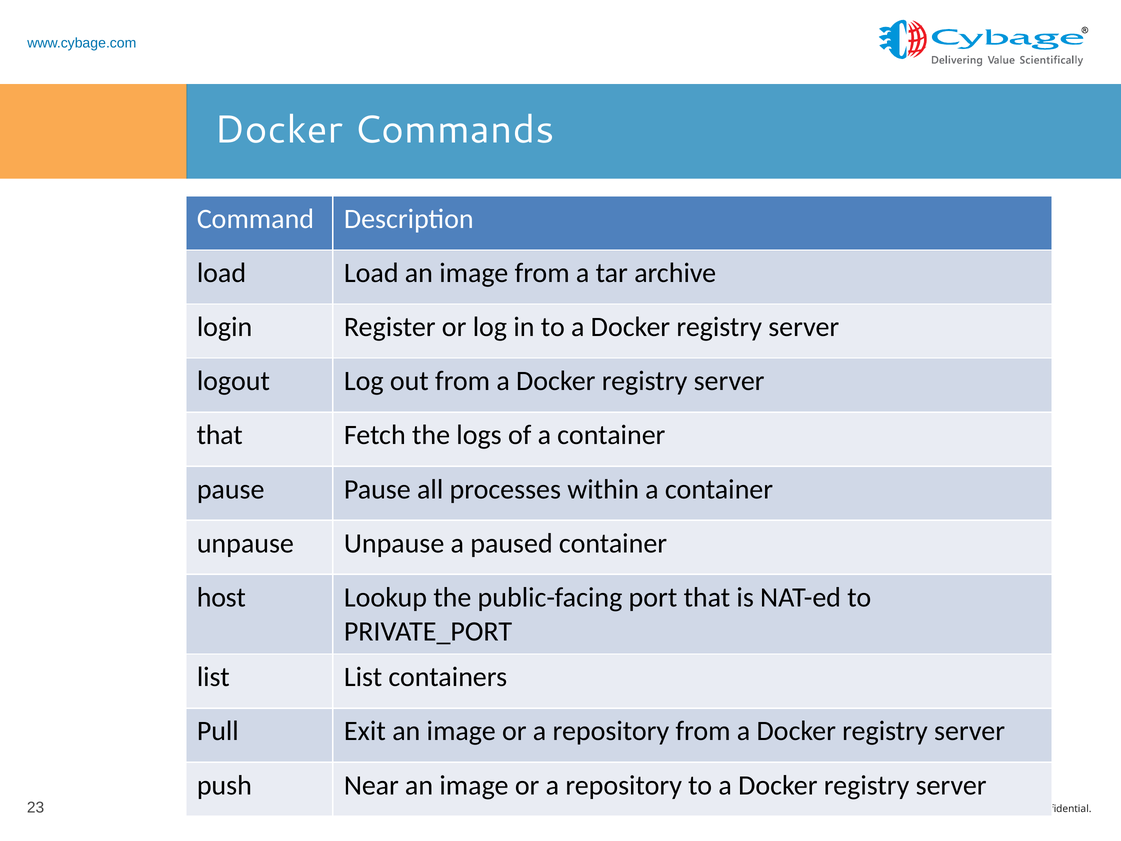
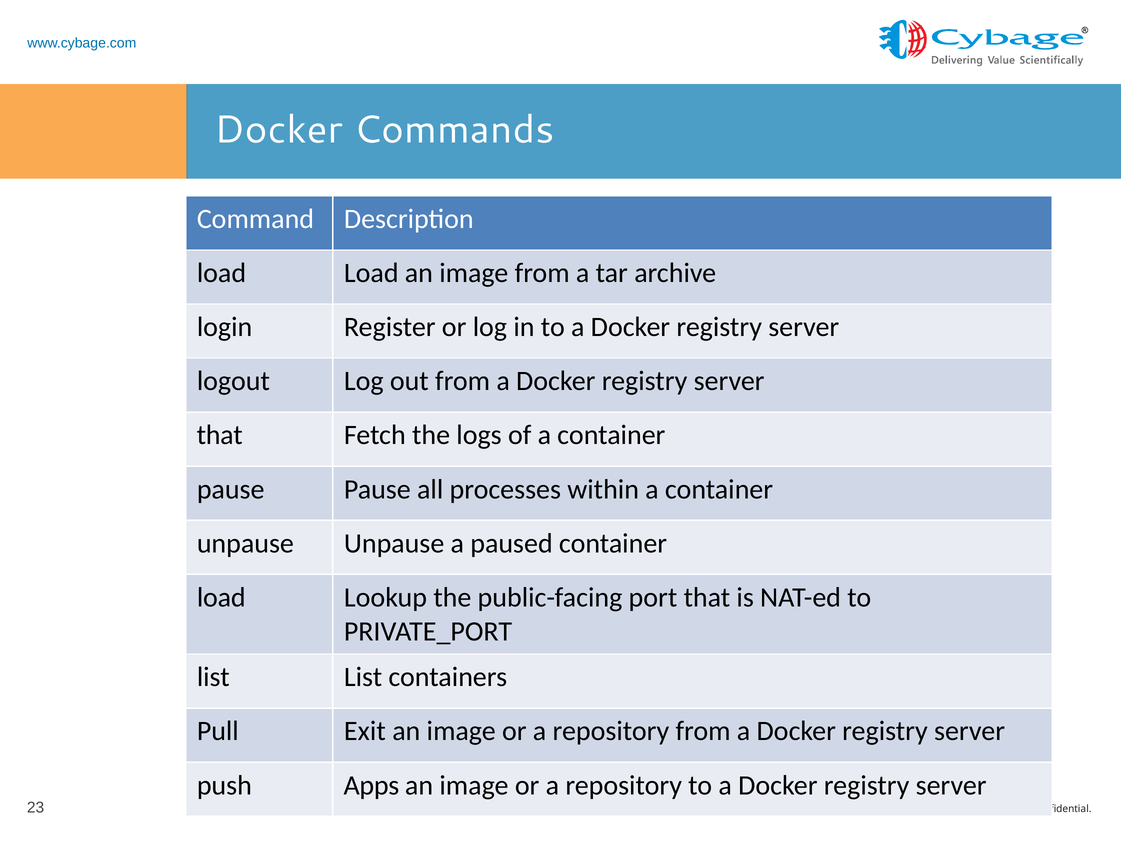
host: host -> load (221, 597)
Near: Near -> Apps (371, 785)
